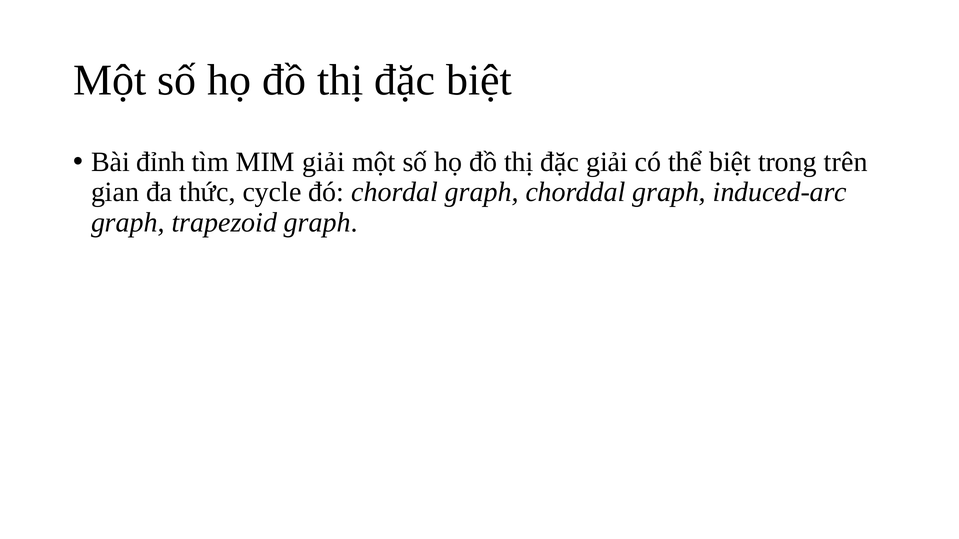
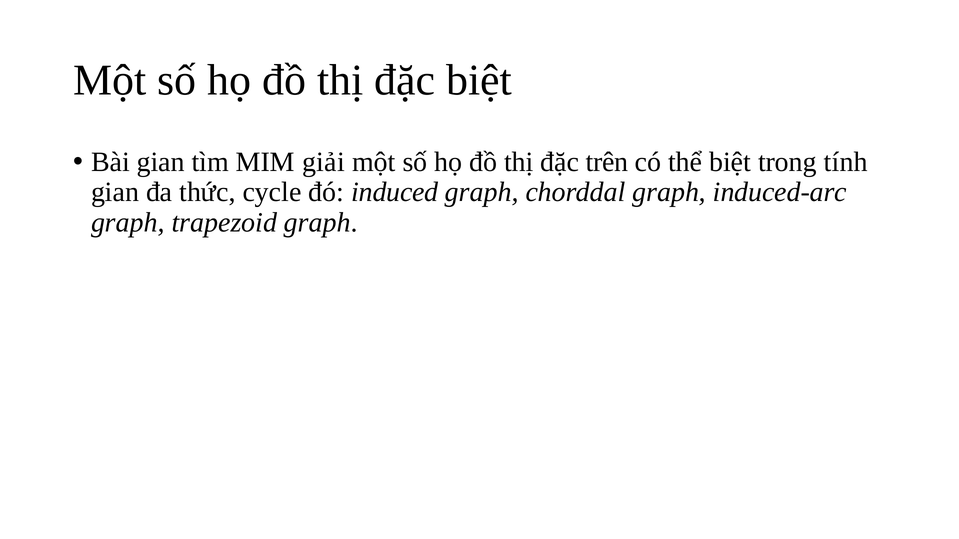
Bài đỉnh: đỉnh -> gian (161, 162)
đặc giải: giải -> trên (607, 162)
trên: trên -> tính (846, 162)
chordal: chordal -> induced (395, 192)
